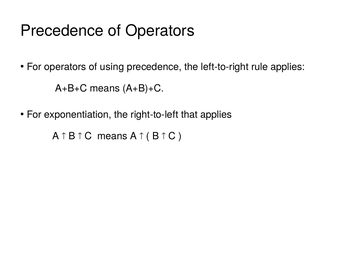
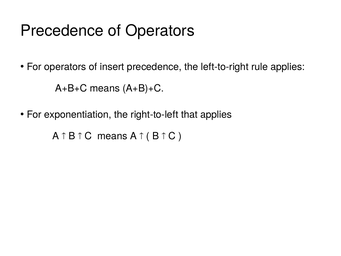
using: using -> insert (112, 67)
